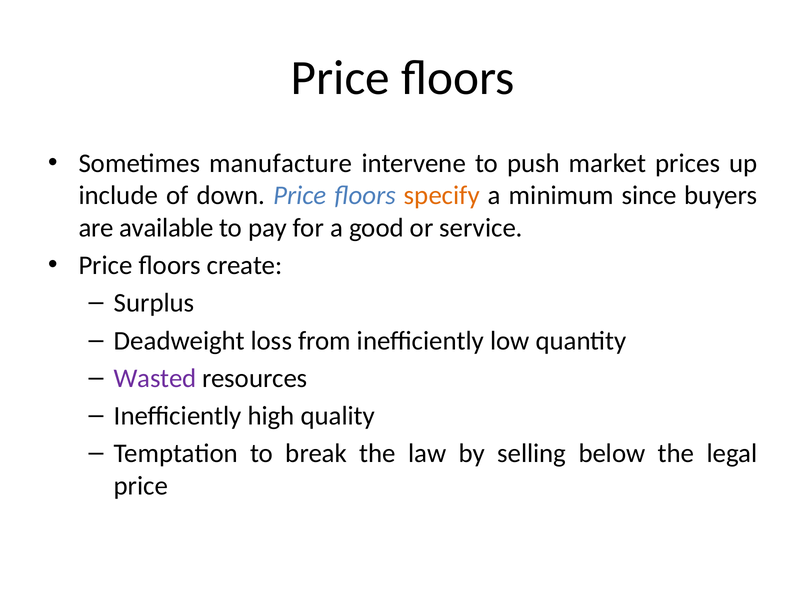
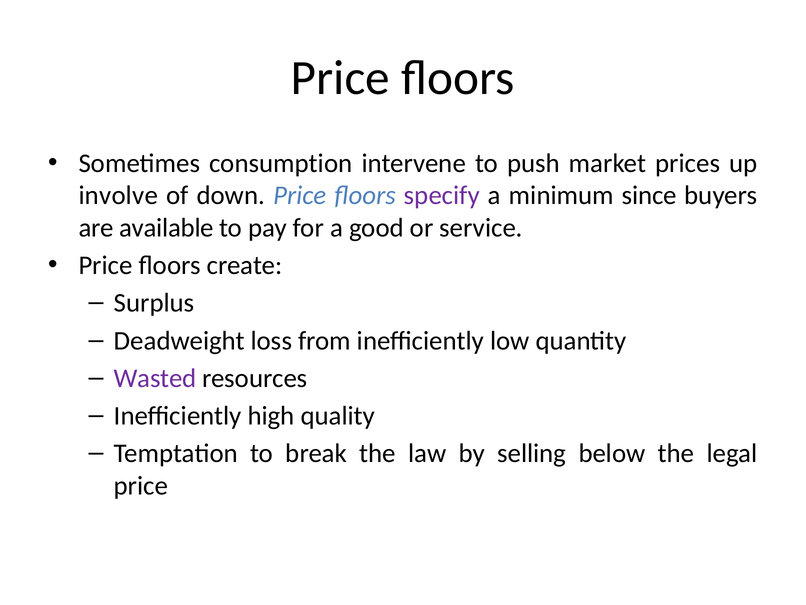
manufacture: manufacture -> consumption (281, 163)
include: include -> involve (118, 195)
specify colour: orange -> purple (442, 195)
